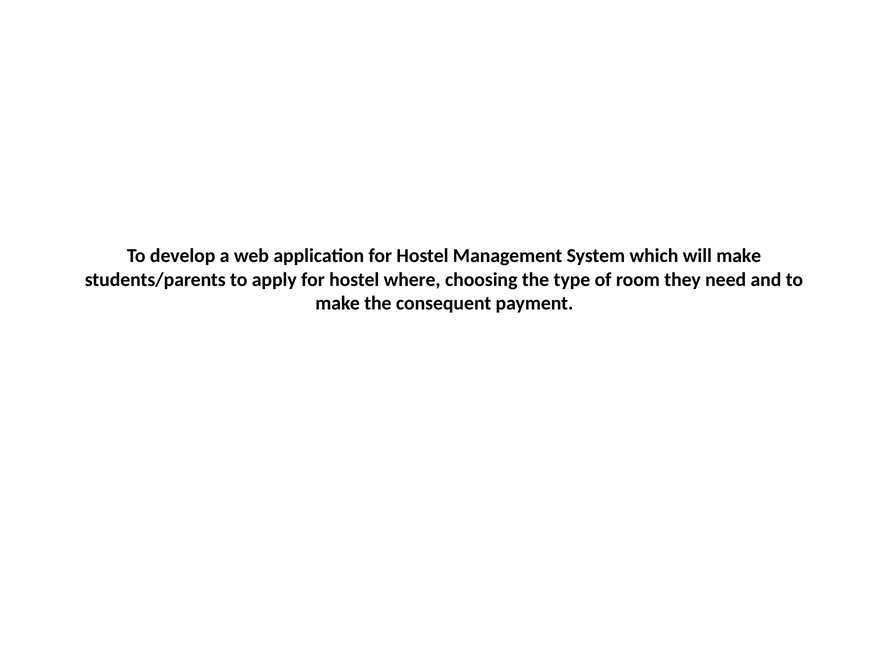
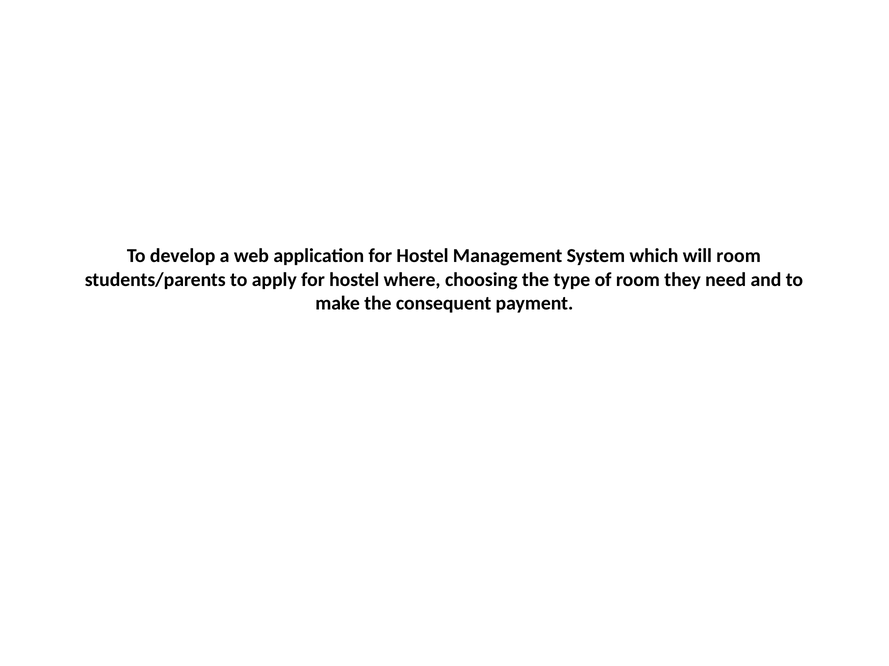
will make: make -> room (739, 256)
